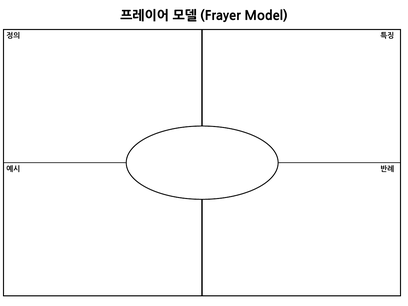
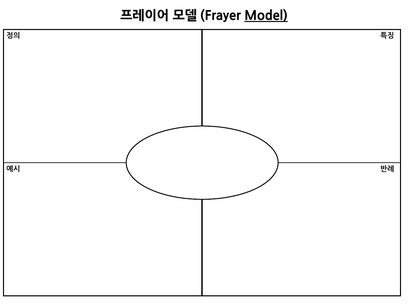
Model underline: none -> present (266, 16)
